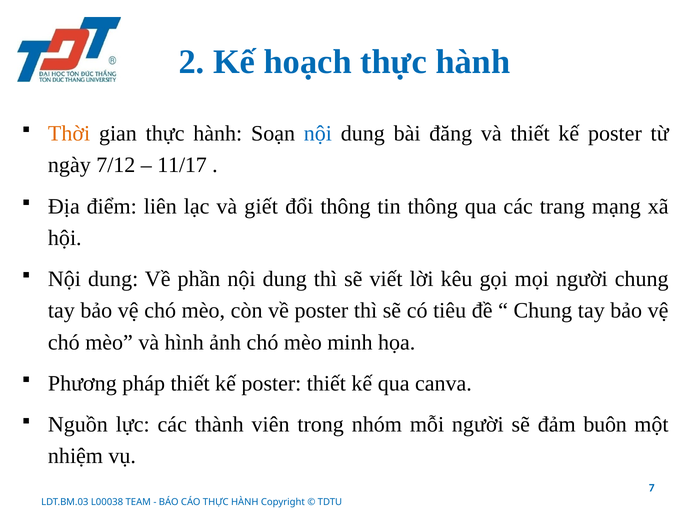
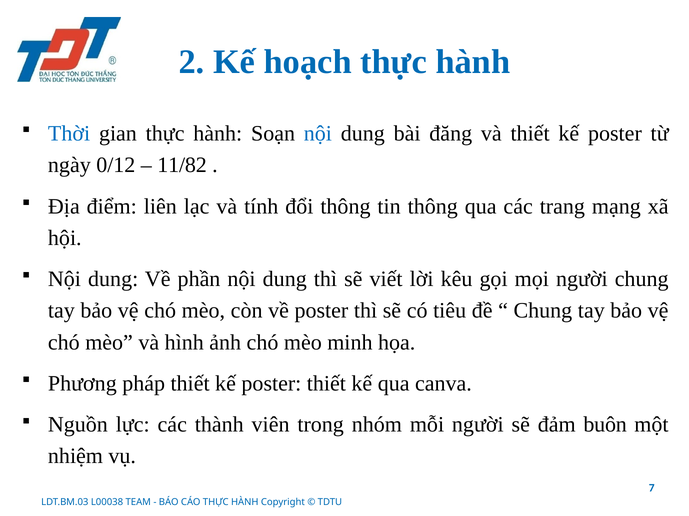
Thời colour: orange -> blue (69, 134)
7/12: 7/12 -> 0/12 (116, 165)
11/17: 11/17 -> 11/82 (182, 165)
giết: giết -> tính (261, 207)
